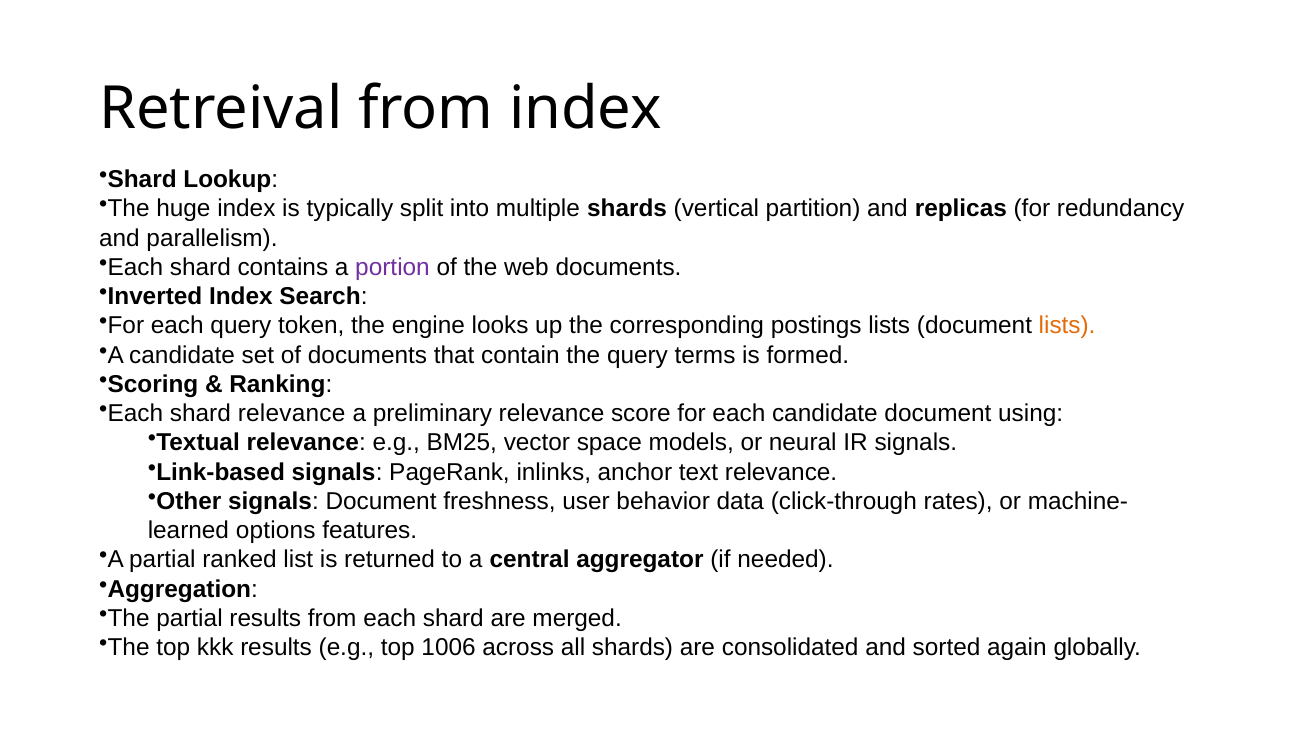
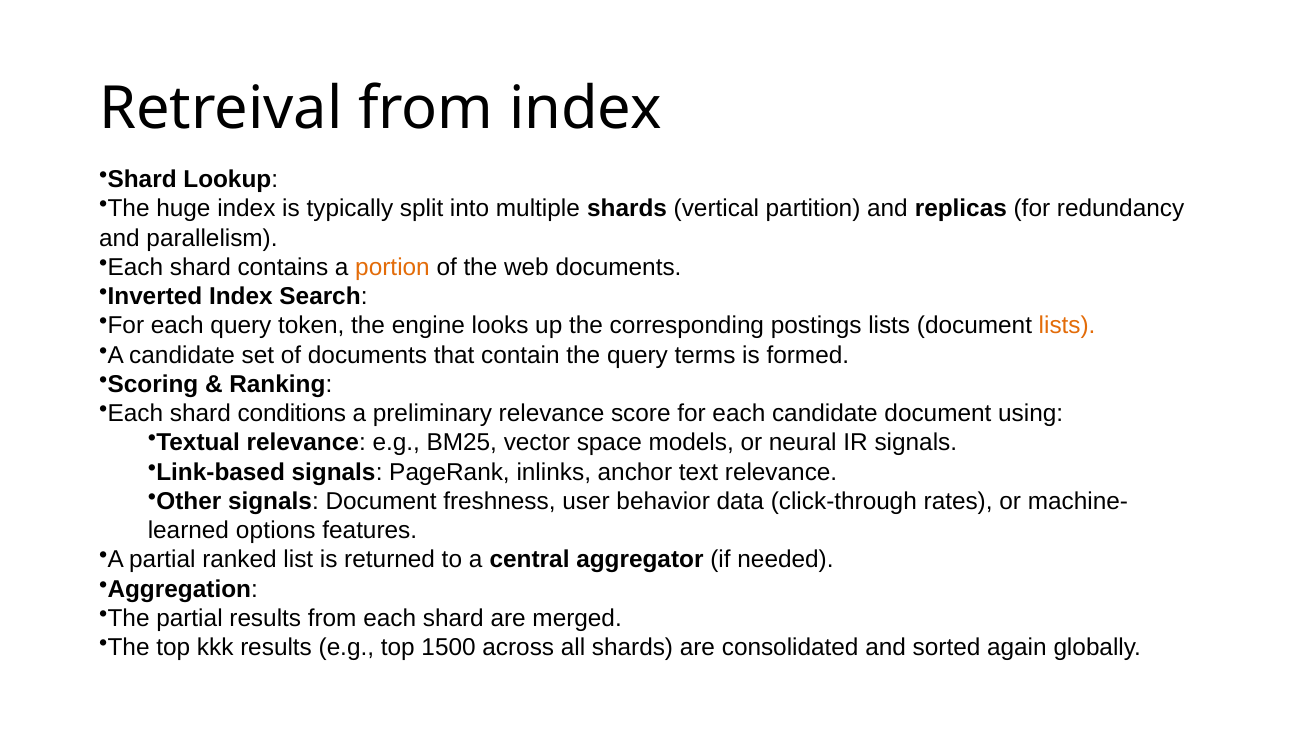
portion colour: purple -> orange (393, 267)
shard relevance: relevance -> conditions (292, 414)
1006: 1006 -> 1500 (449, 648)
